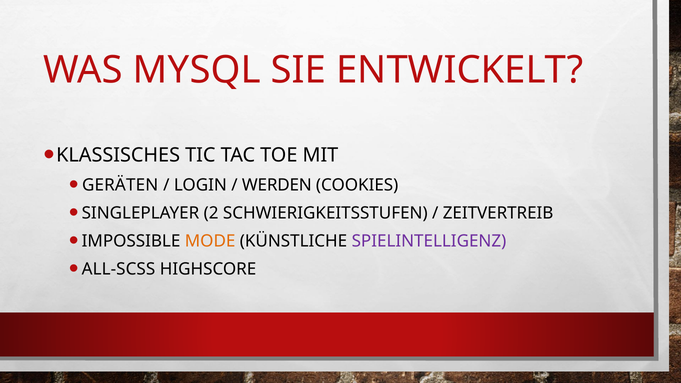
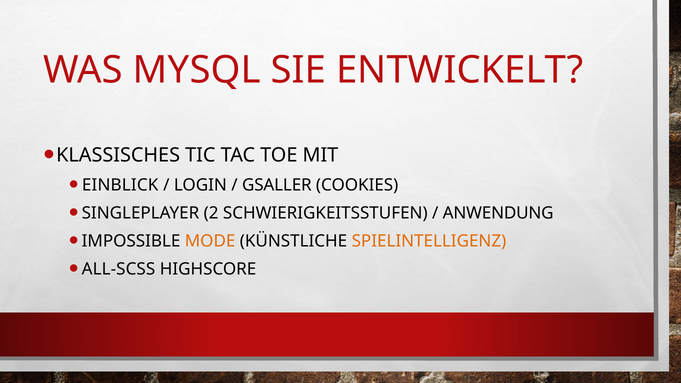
GERÄTEN: GERÄTEN -> EINBLICK (120, 185)
WERDEN: WERDEN -> GSALLER (277, 185)
ZEITVERTREIB: ZEITVERTREIB -> ANWENDUNG (498, 213)
SPIELINTELLIGENZ colour: purple -> orange (429, 241)
